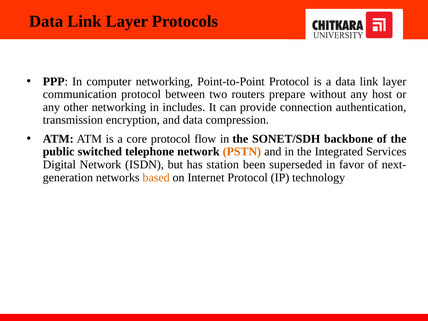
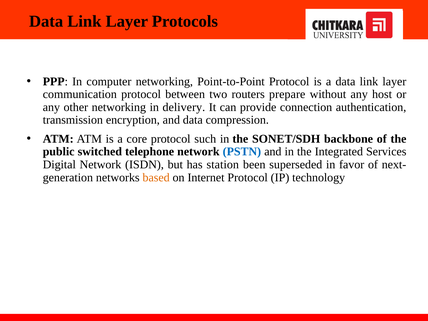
includes: includes -> delivery (184, 107)
flow: flow -> such (205, 139)
PSTN colour: orange -> blue (242, 152)
